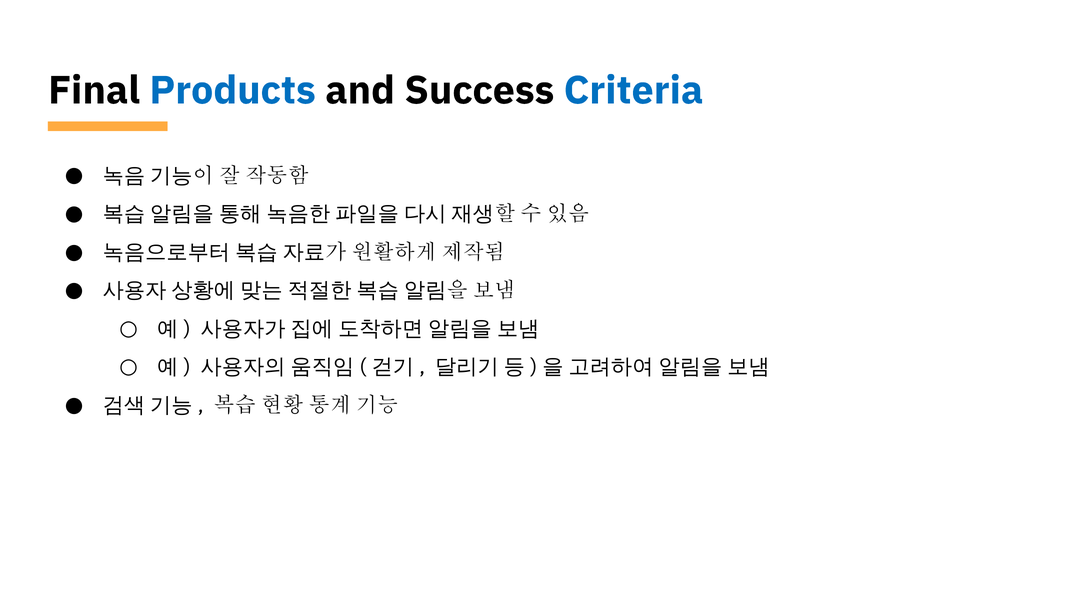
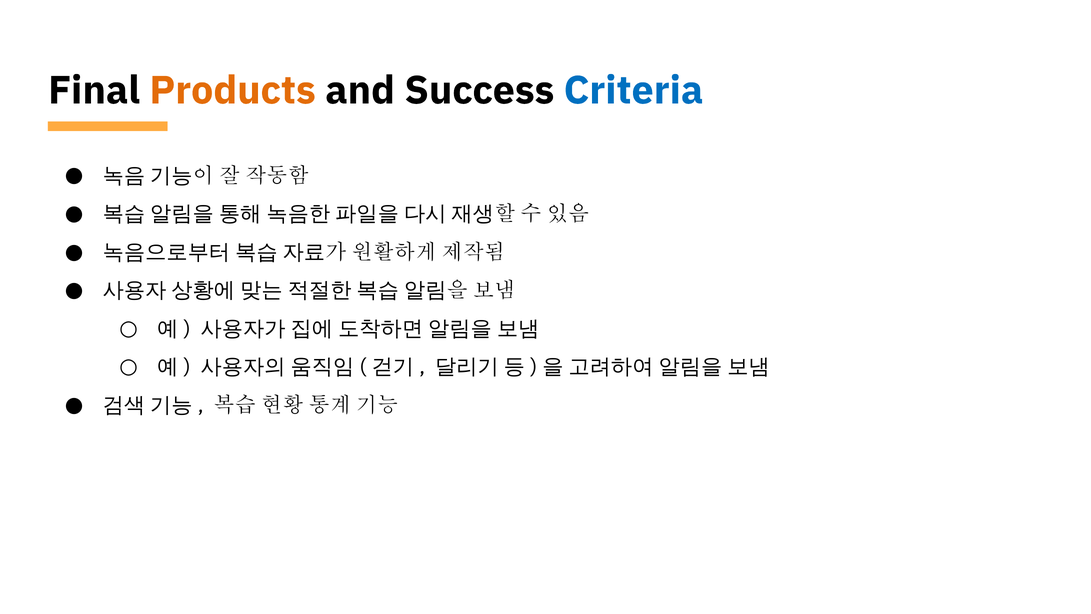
Products colour: blue -> orange (233, 90)
